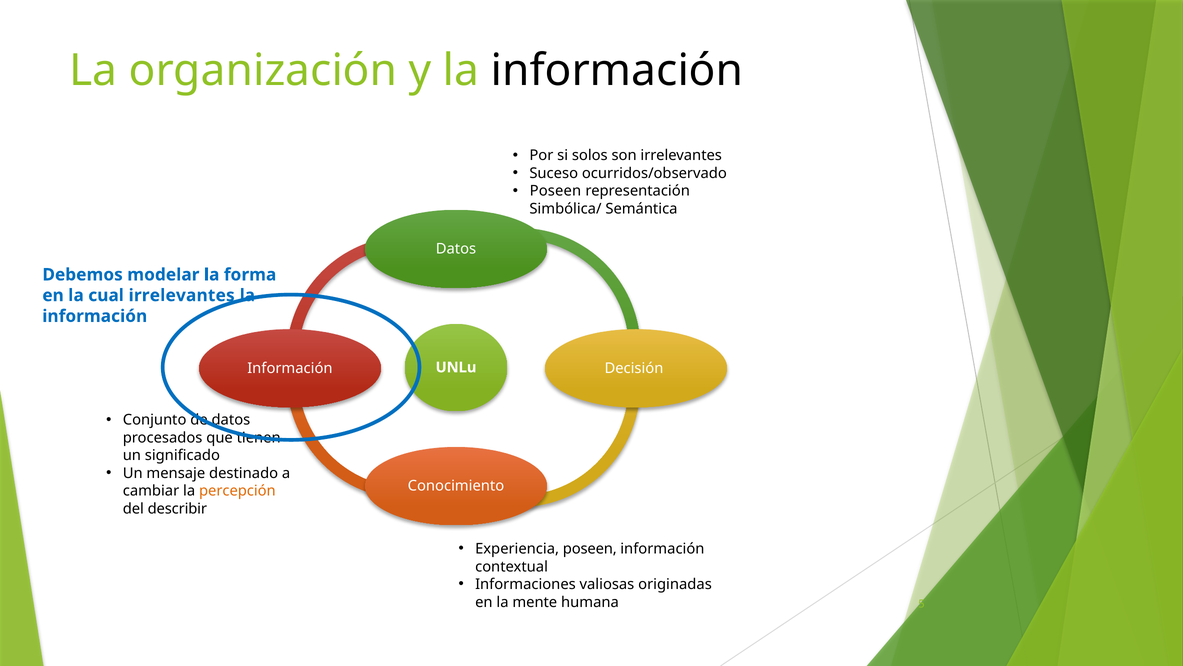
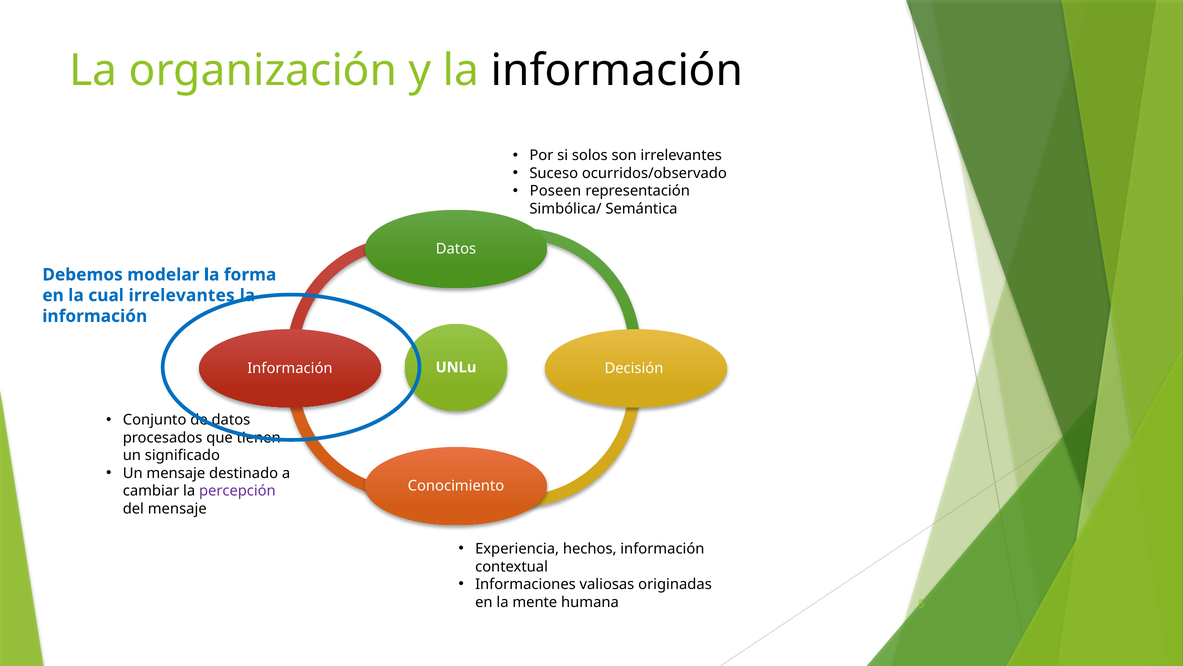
percepción colour: orange -> purple (237, 491)
del describir: describir -> mensaje (177, 508)
Experiencia poseen: poseen -> hechos (590, 548)
